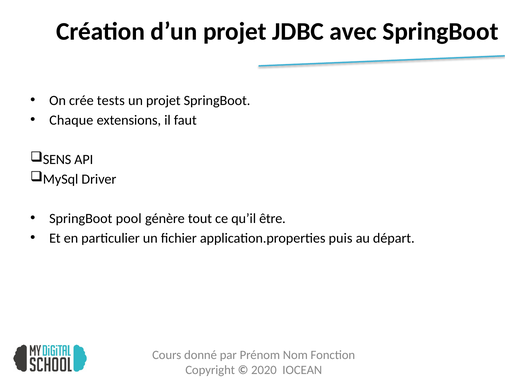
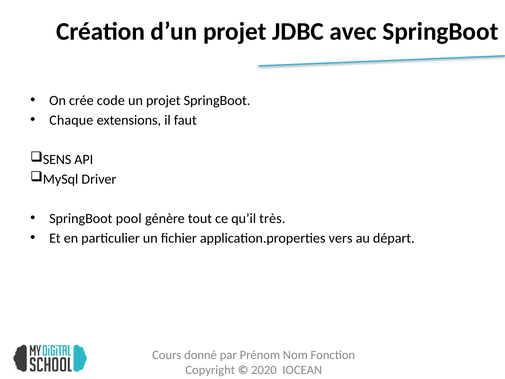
tests: tests -> code (111, 100)
être: être -> très (272, 218)
puis: puis -> vers (341, 238)
